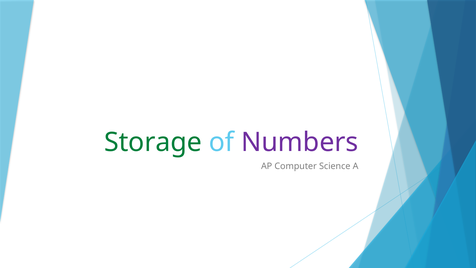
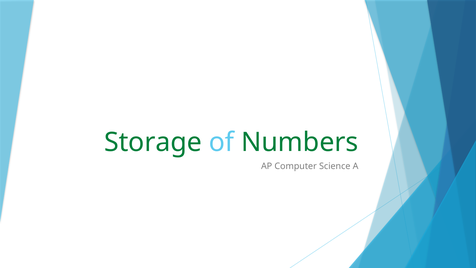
Numbers colour: purple -> green (300, 142)
